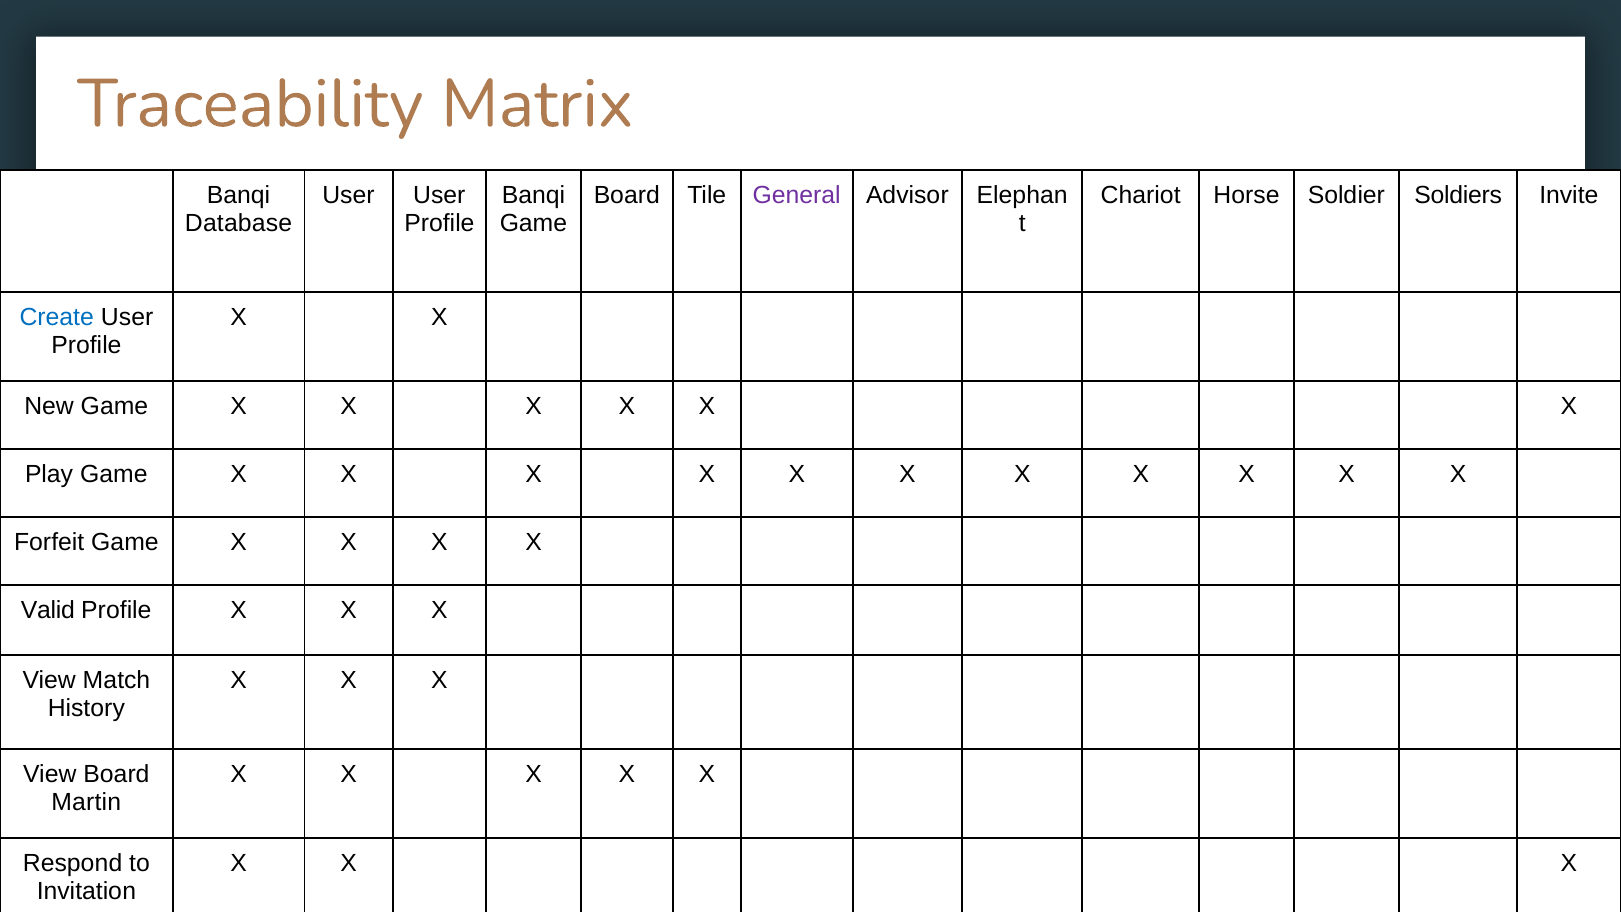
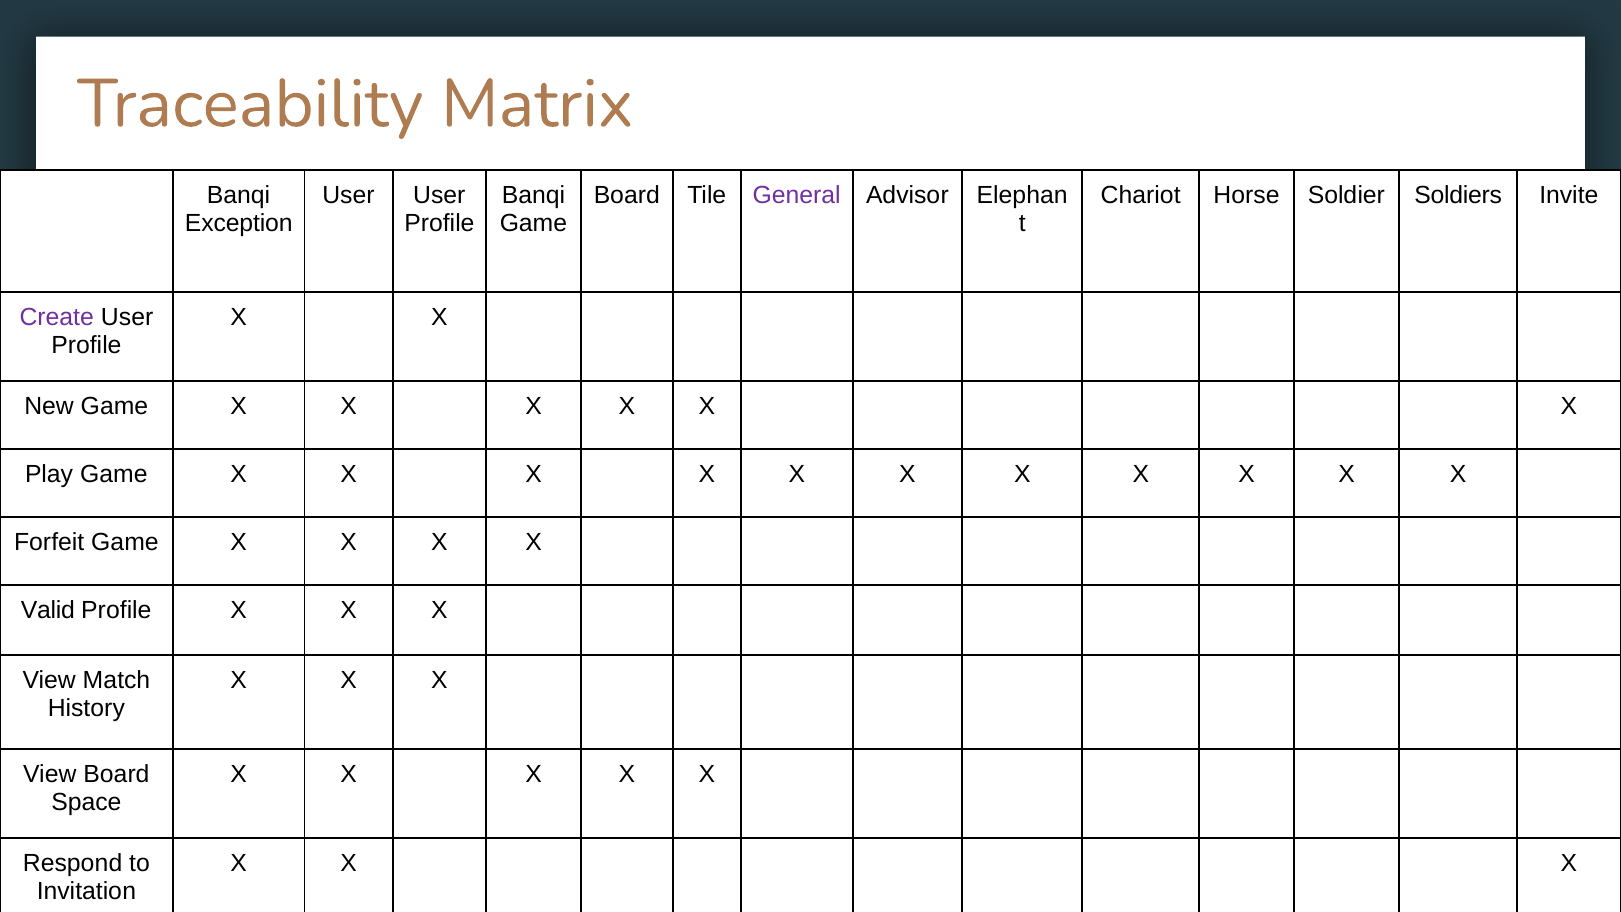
Database: Database -> Exception (239, 223)
Create colour: blue -> purple (57, 317)
Martin: Martin -> Space (86, 802)
